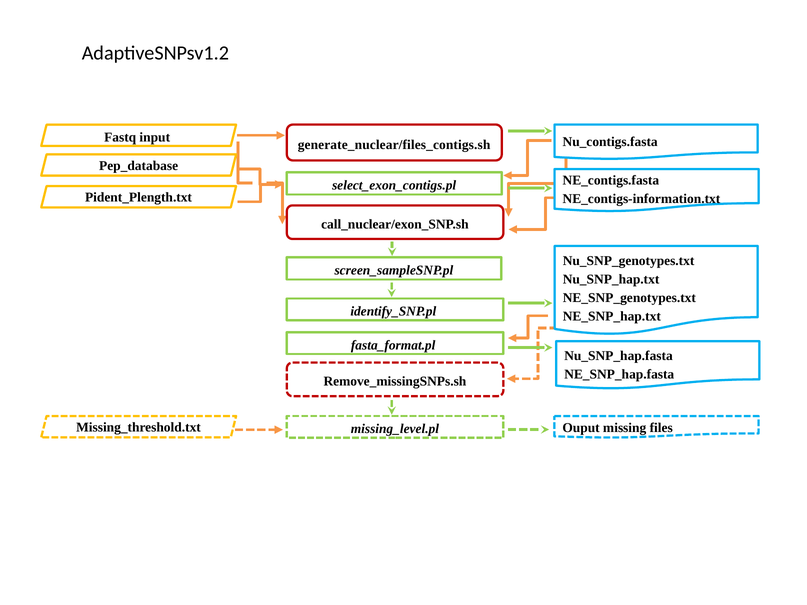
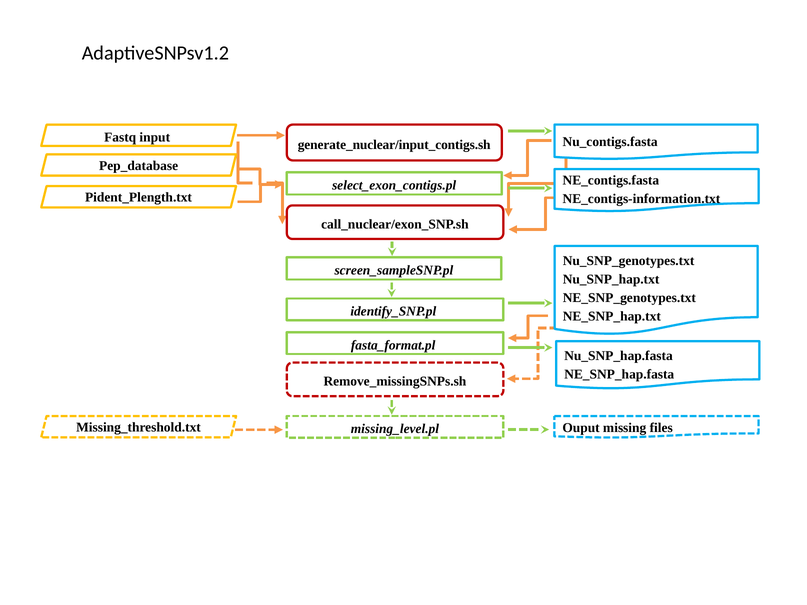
generate_nuclear/files_contigs.sh: generate_nuclear/files_contigs.sh -> generate_nuclear/input_contigs.sh (394, 145)
